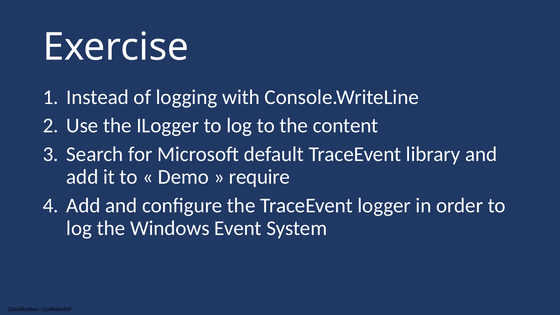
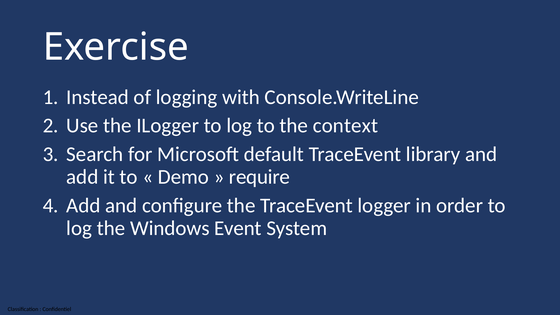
content: content -> context (345, 126)
